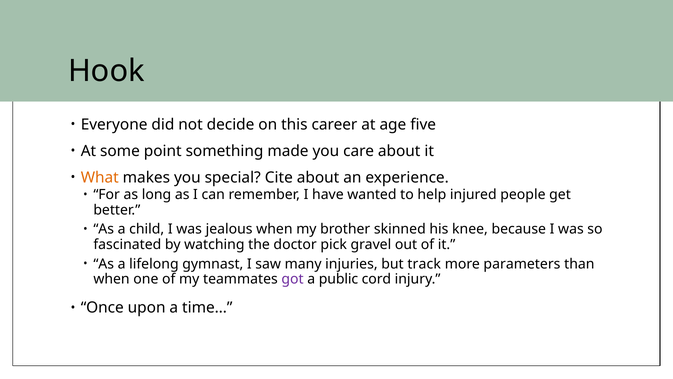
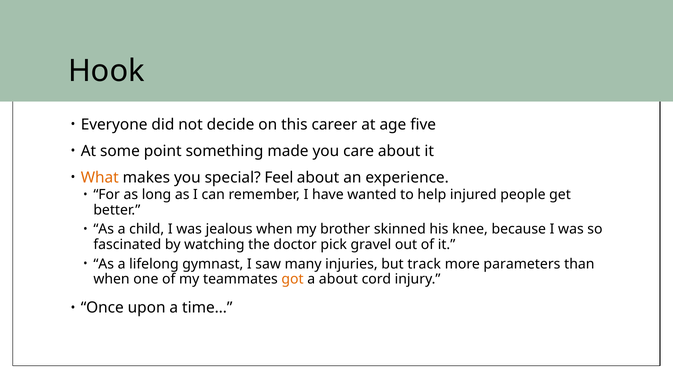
Cite: Cite -> Feel (279, 177)
got colour: purple -> orange (293, 279)
a public: public -> about (338, 279)
